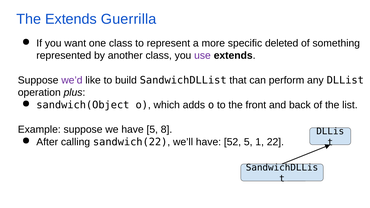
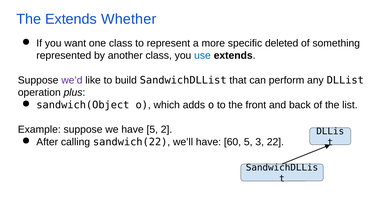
Guerrilla: Guerrilla -> Whether (129, 19)
use colour: purple -> blue (202, 56)
8: 8 -> 2 (167, 130)
52: 52 -> 60 (232, 142)
1: 1 -> 3 (260, 142)
